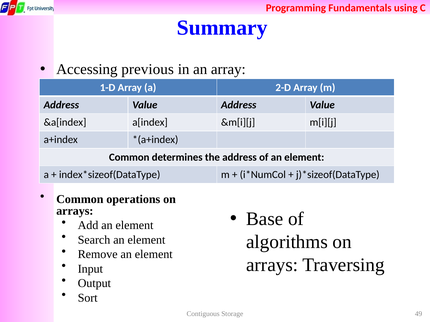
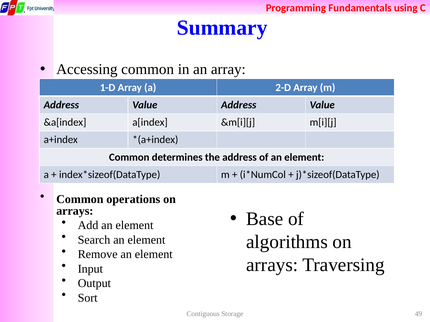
Accessing previous: previous -> common (148, 69)
